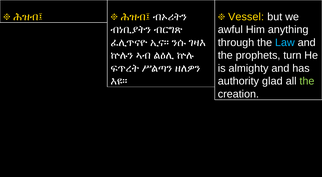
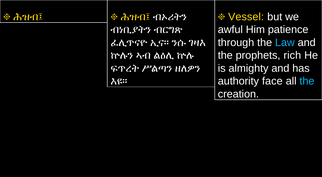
anything: anything -> patience (288, 30)
turn: turn -> rich (292, 55)
glad: glad -> face (272, 81)
the colour: light green -> light blue (307, 81)
